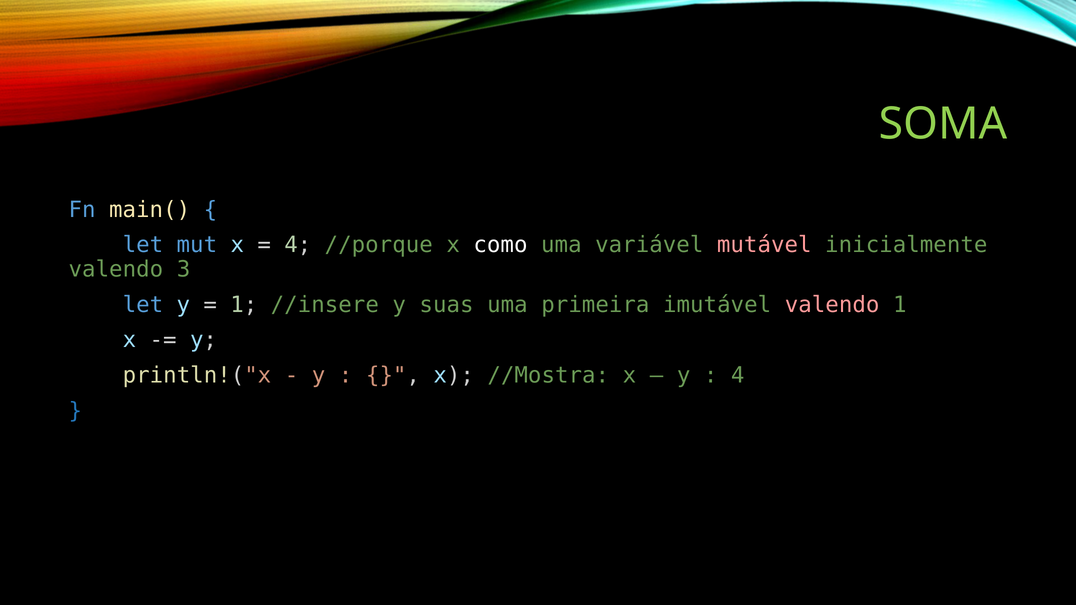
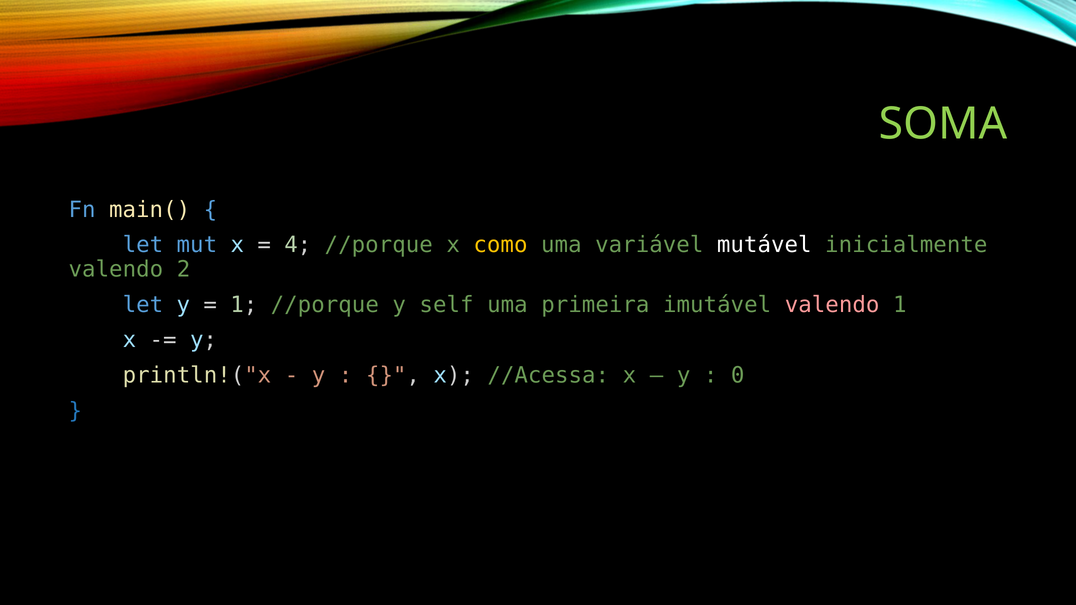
como colour: white -> yellow (500, 245)
mutável colour: pink -> white (764, 245)
3: 3 -> 2 (184, 269)
1 //insere: //insere -> //porque (325, 305)
suas: suas -> self (447, 305)
//Mostra: //Mostra -> //Acessa (548, 376)
4: 4 -> 0 (738, 376)
